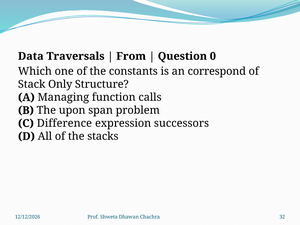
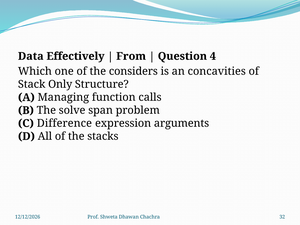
Traversals: Traversals -> Effectively (76, 56)
0: 0 -> 4 (213, 56)
constants: constants -> considers (133, 71)
correspond: correspond -> concavities (217, 71)
upon: upon -> solve (72, 110)
successors: successors -> arguments (182, 123)
